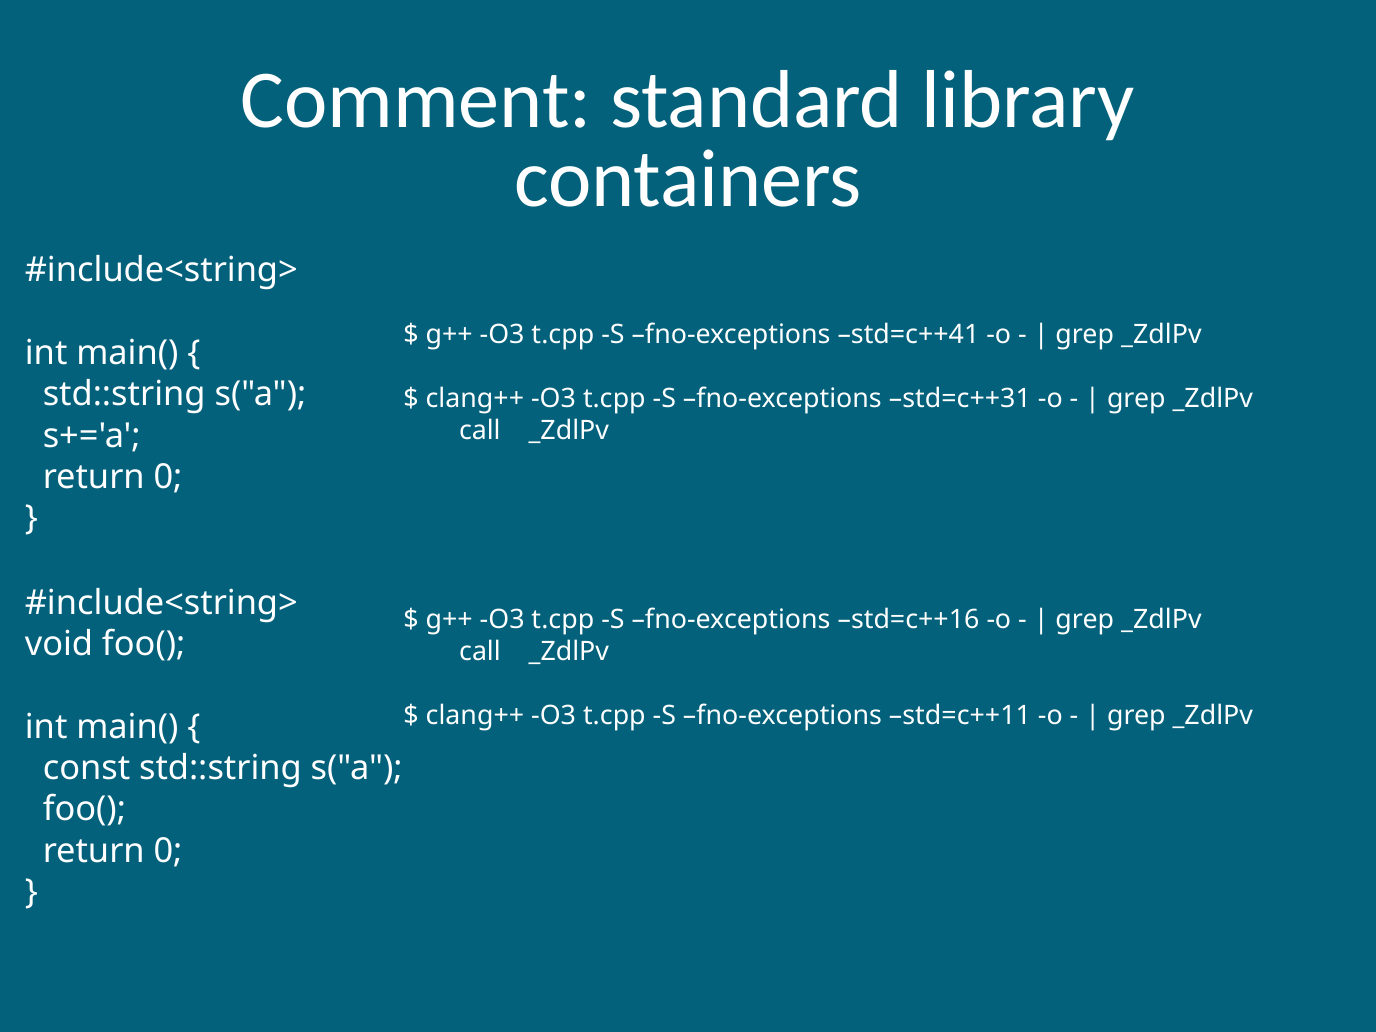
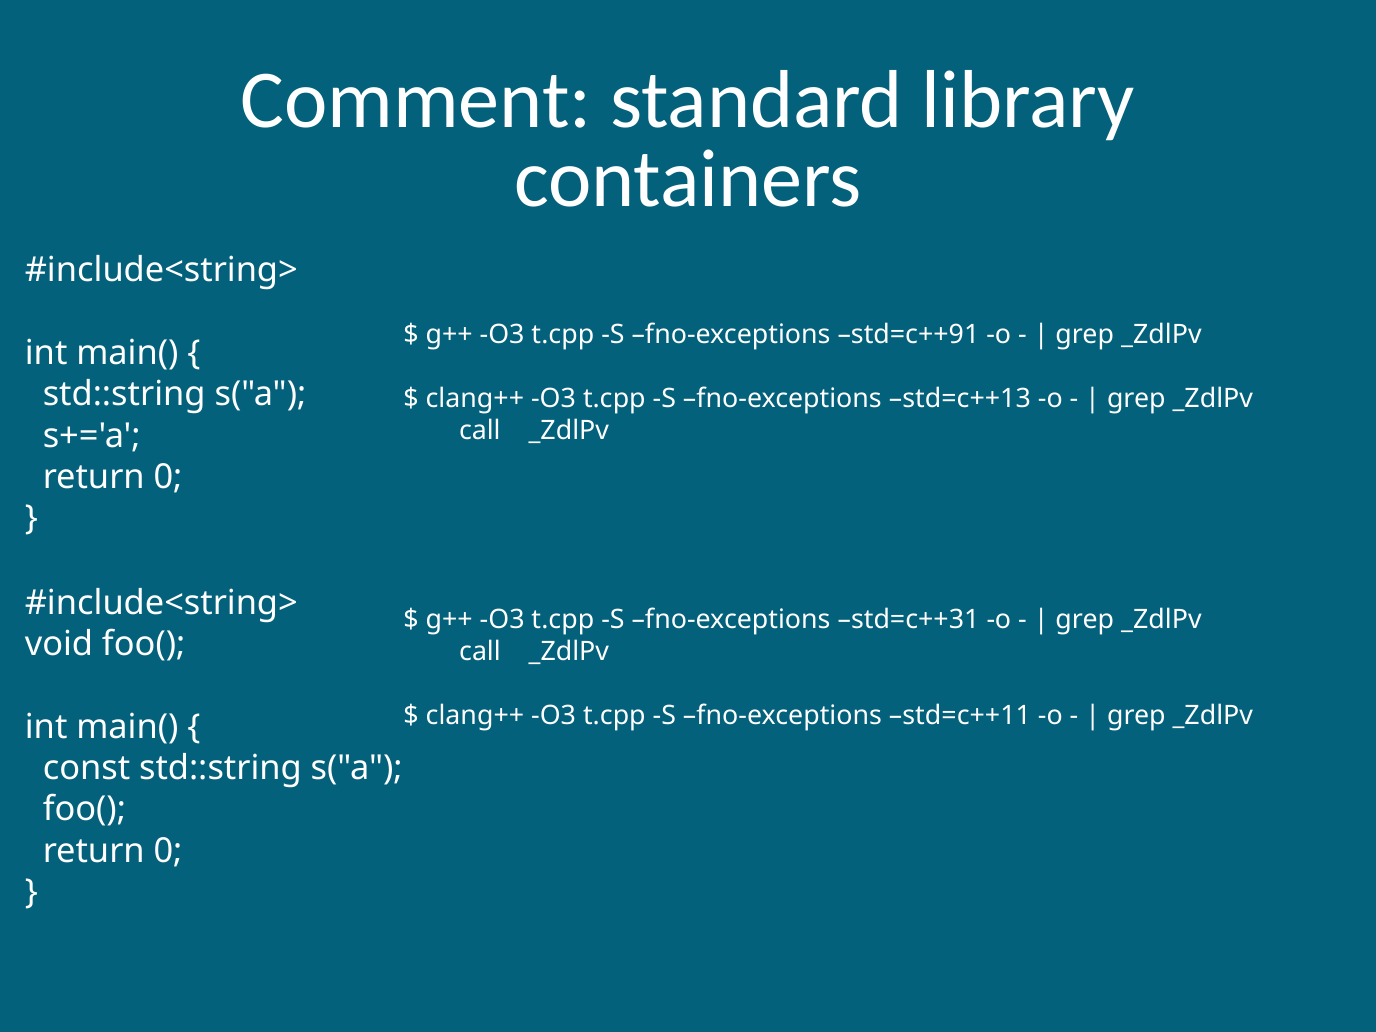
std=c++41: std=c++41 -> std=c++91 (908, 334)
std=c++31: std=c++31 -> std=c++13 (960, 398)
std=c++16: std=c++16 -> std=c++31 (909, 619)
